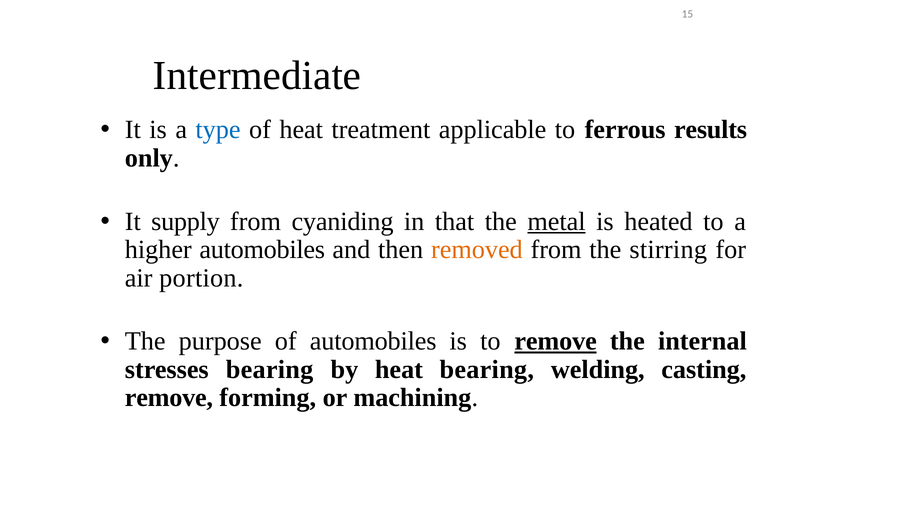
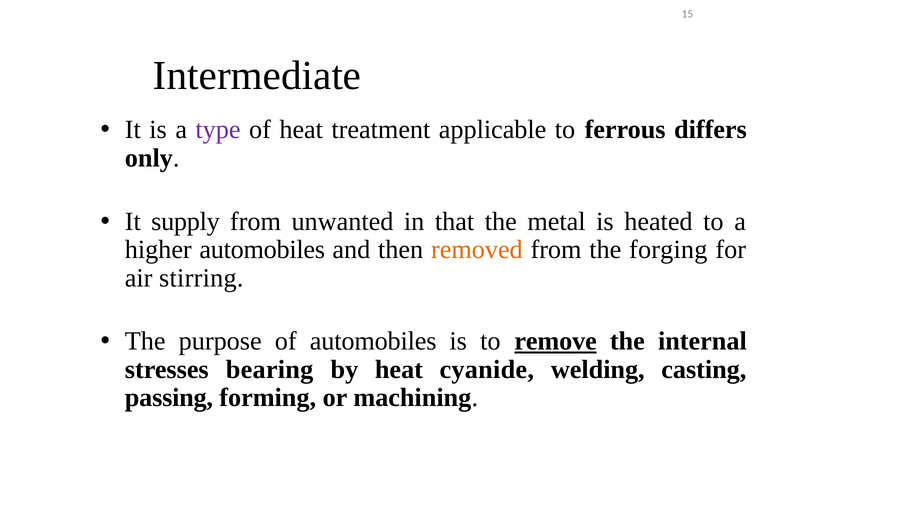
type colour: blue -> purple (218, 130)
results: results -> differs (710, 130)
cyaniding: cyaniding -> unwanted (342, 221)
metal underline: present -> none (556, 221)
stirring: stirring -> forging (668, 250)
portion: portion -> stirring (201, 278)
heat bearing: bearing -> cyanide (487, 370)
remove: remove -> passing (169, 398)
